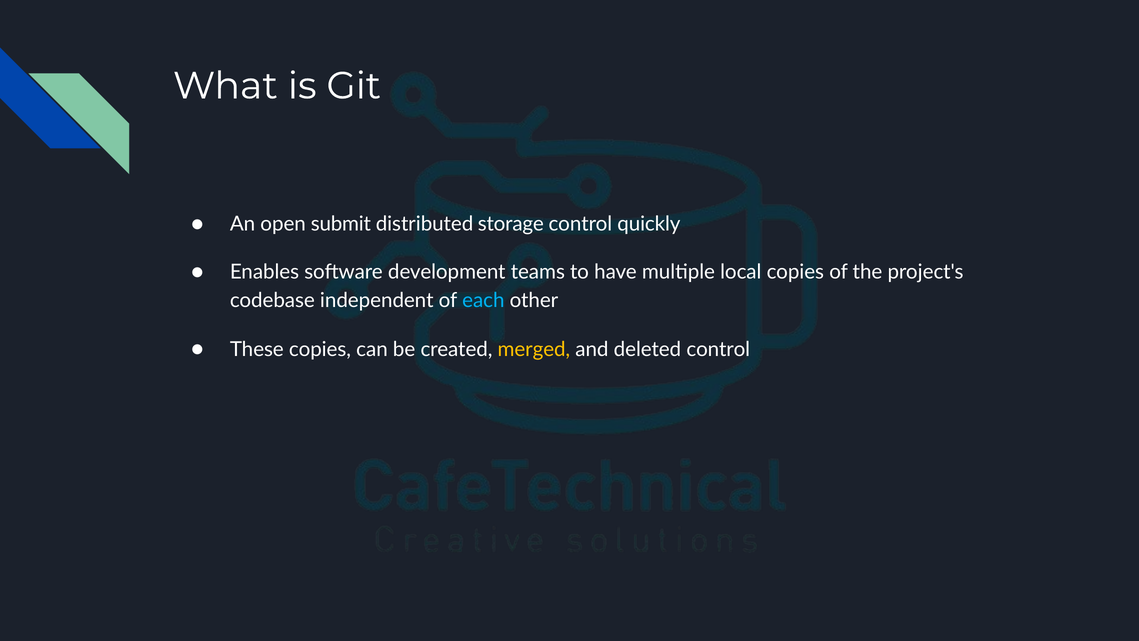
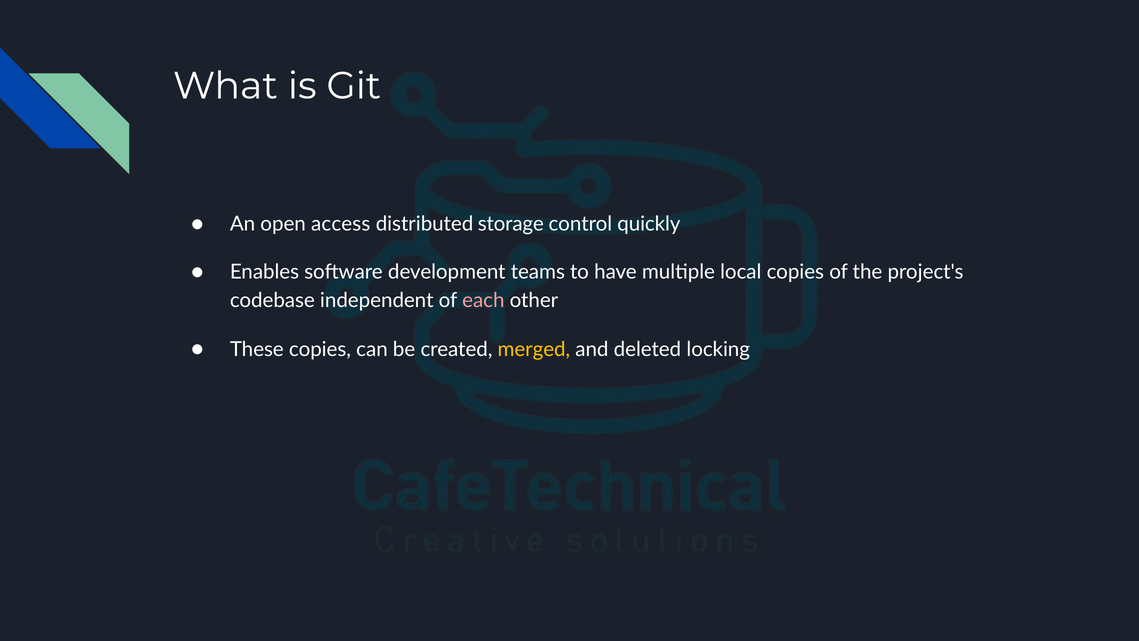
submit: submit -> access (341, 224)
each colour: light blue -> pink (483, 300)
deleted control: control -> locking (718, 349)
